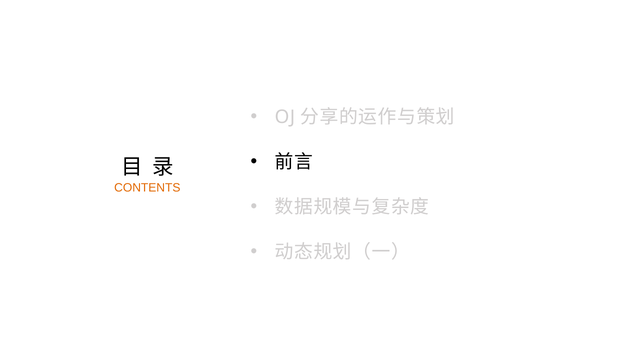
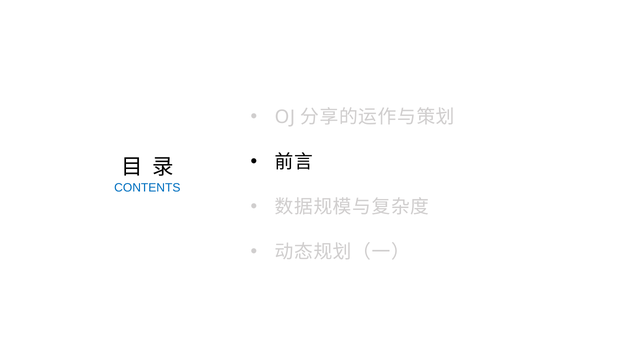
CONTENTS colour: orange -> blue (147, 188)
